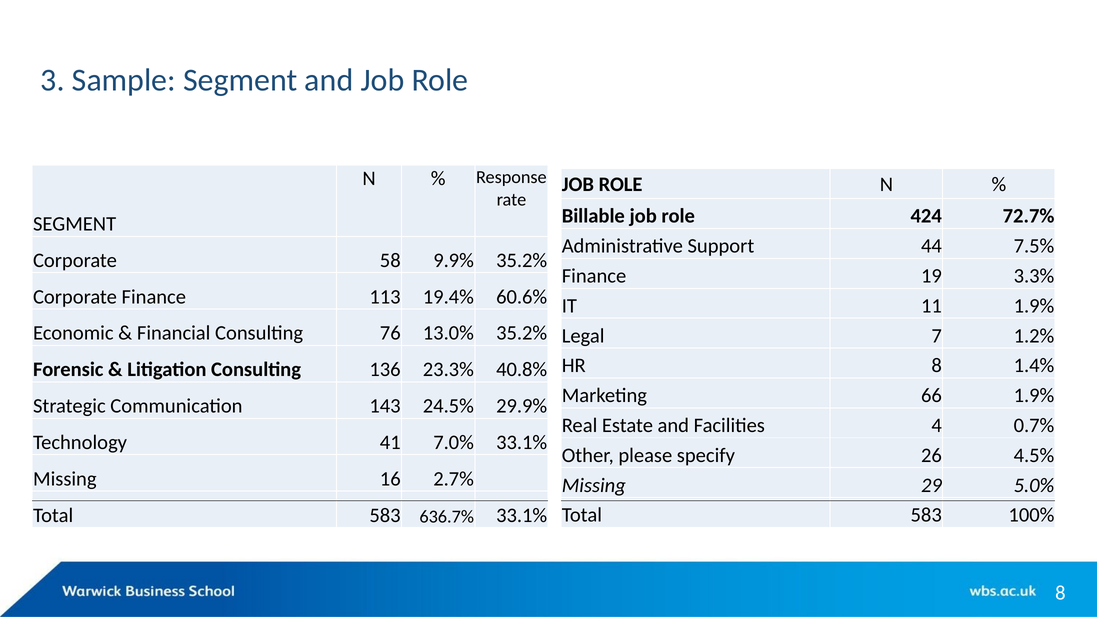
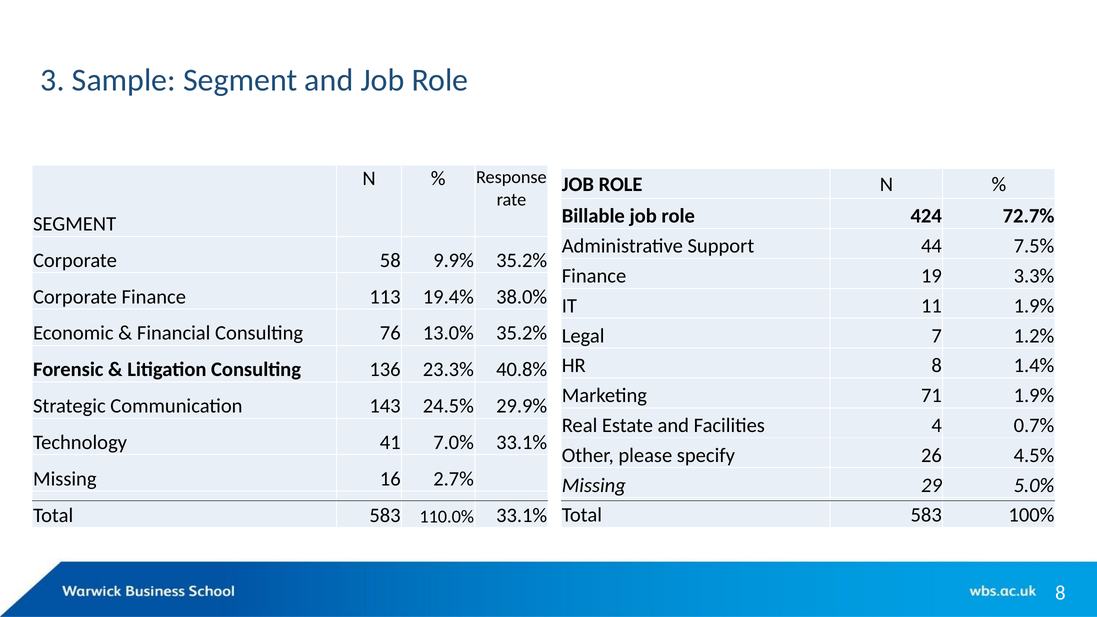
60.6%: 60.6% -> 38.0% (522, 297)
66: 66 -> 71 (931, 396)
636.7%: 636.7% -> 110.0% (447, 517)
